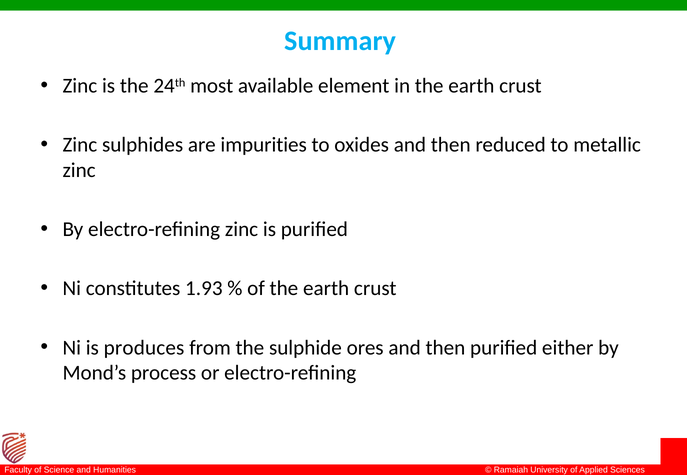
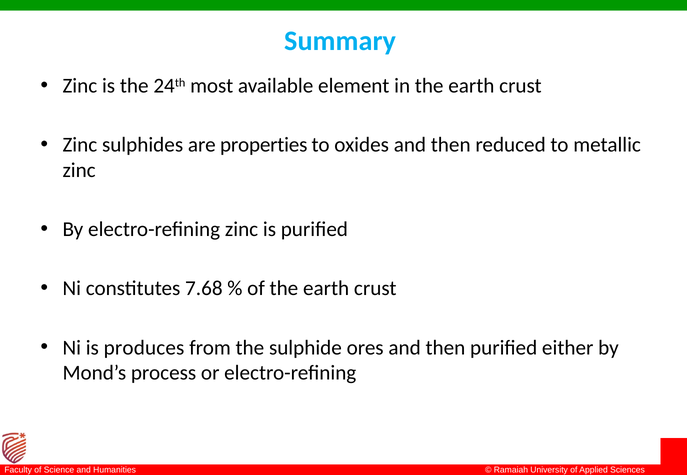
impurities: impurities -> properties (264, 145)
1.93: 1.93 -> 7.68 (204, 289)
